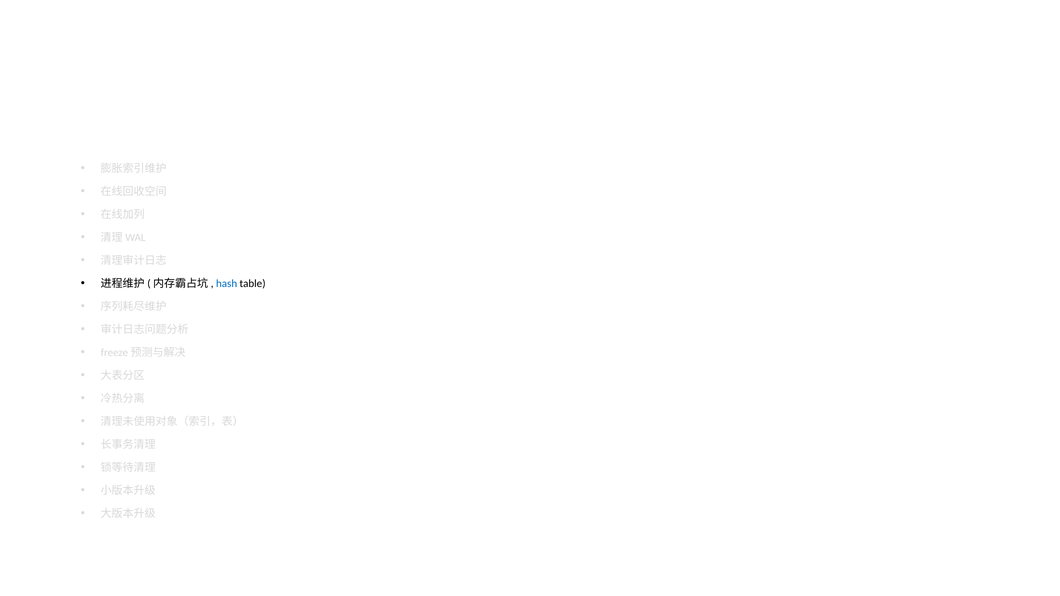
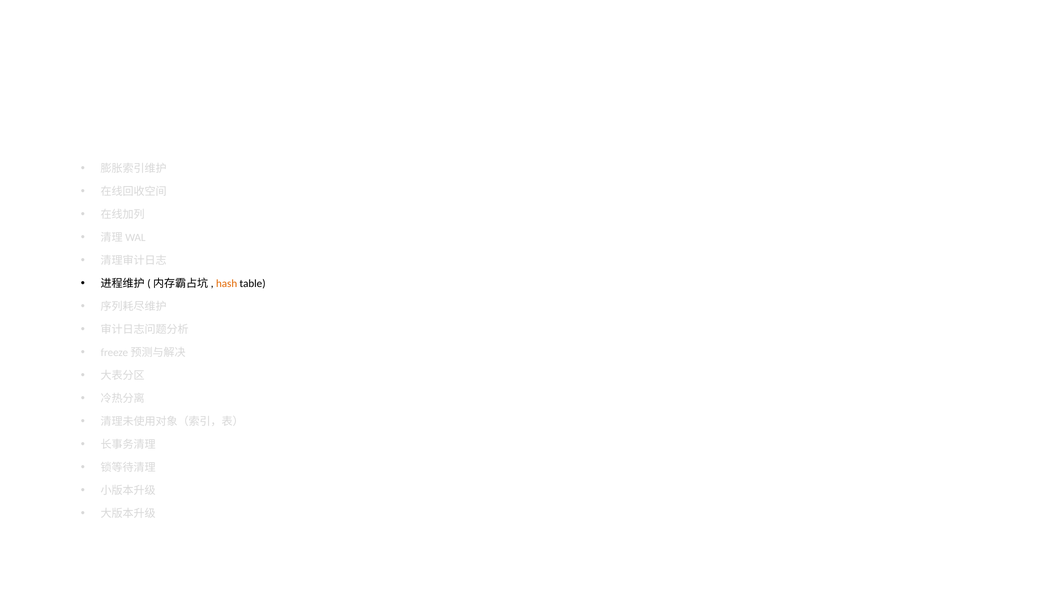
hash colour: blue -> orange (227, 284)
